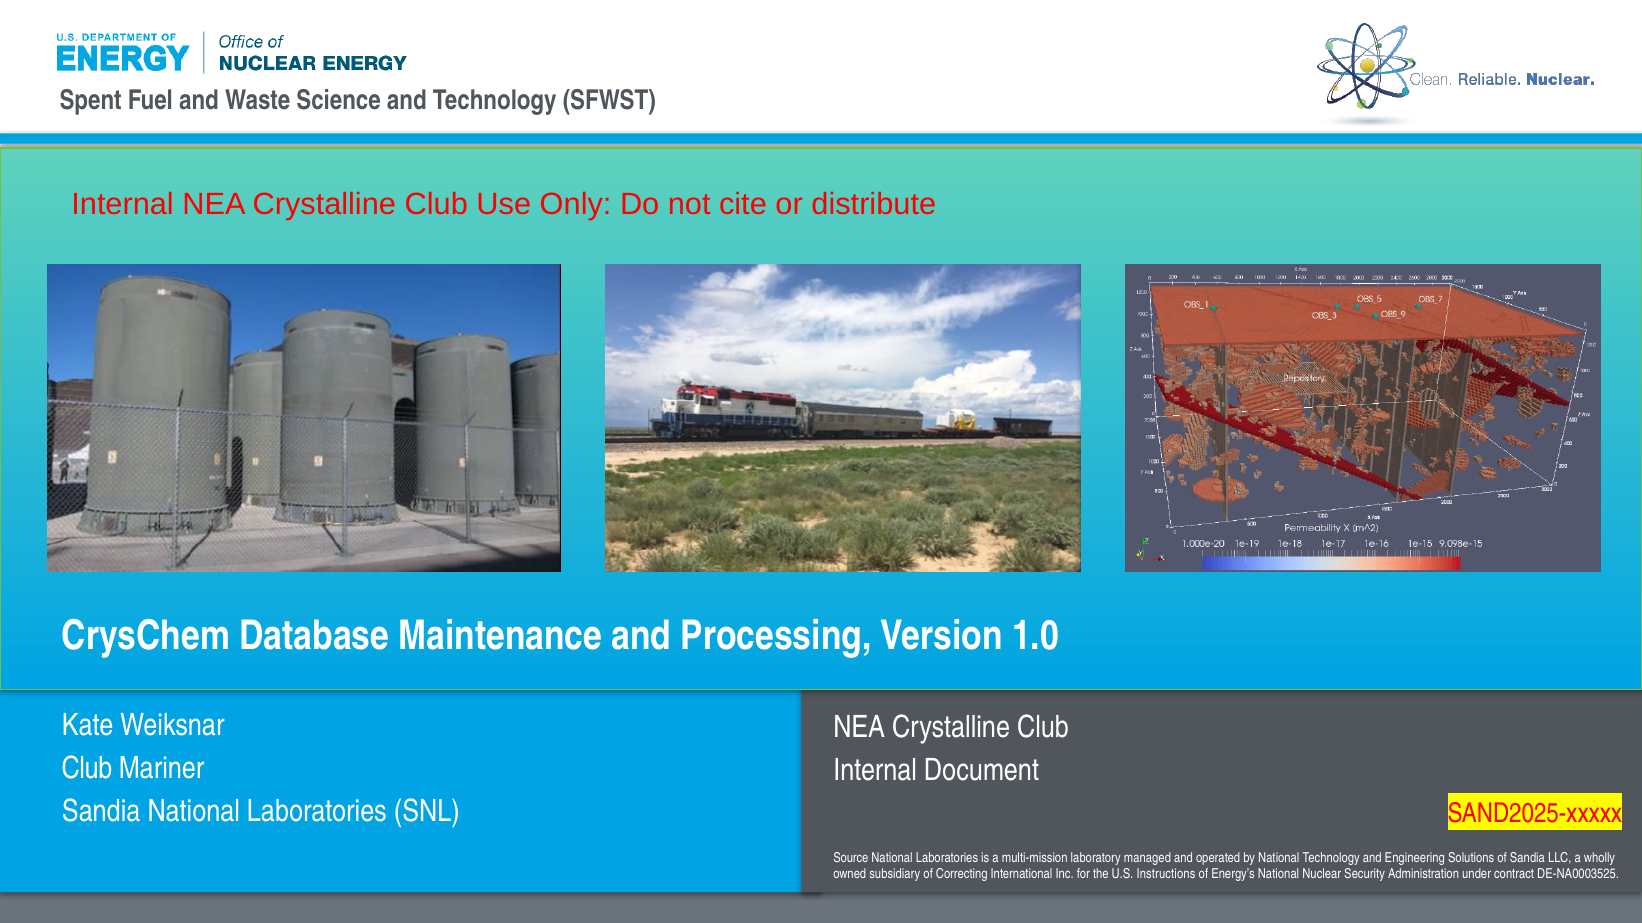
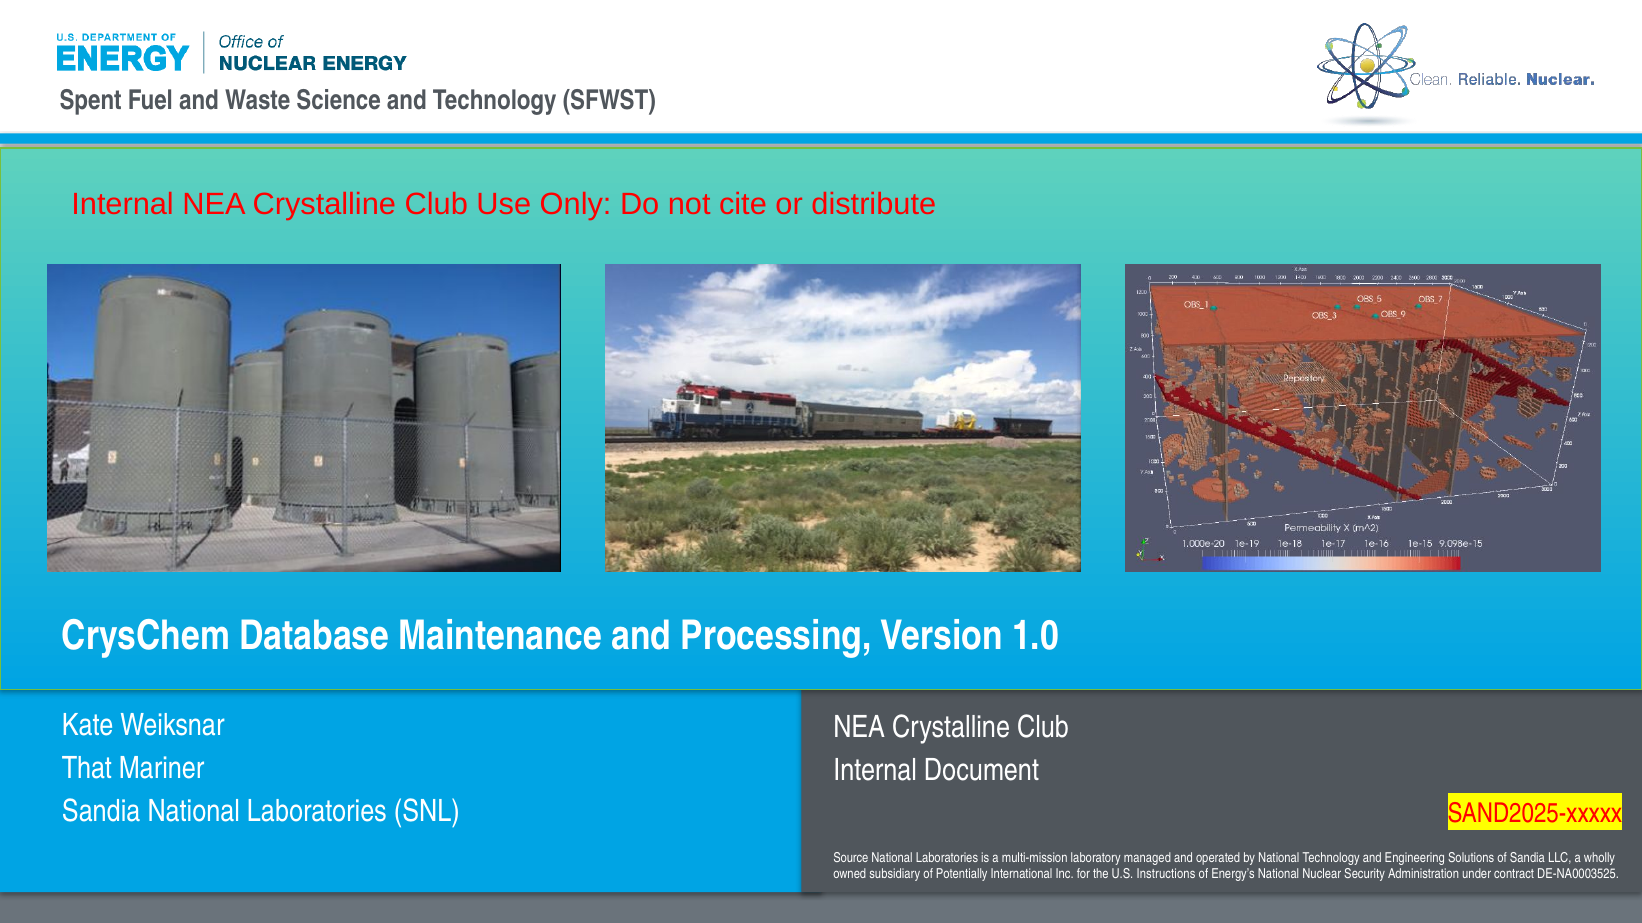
Club: Club -> That (87, 769)
Correcting: Correcting -> Potentially (962, 875)
